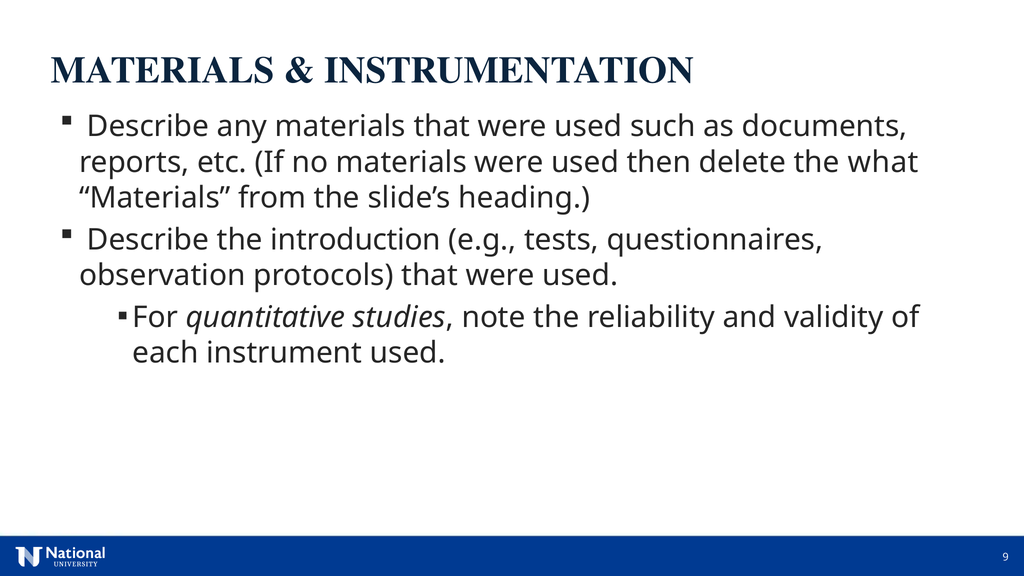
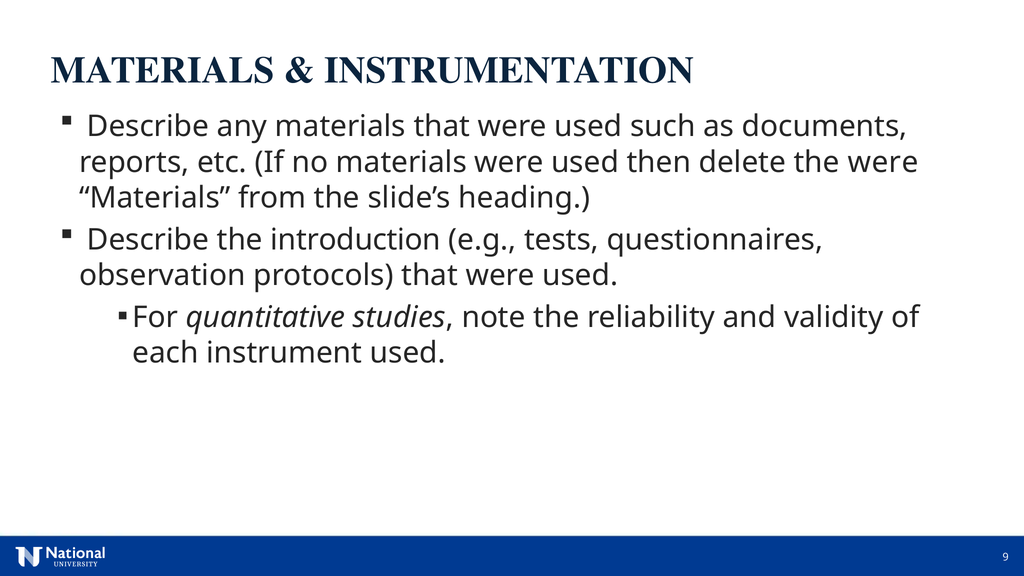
the what: what -> were (883, 162)
